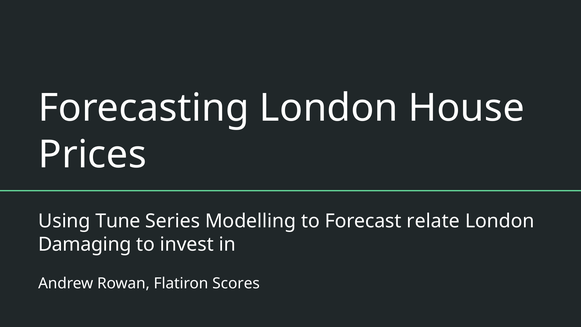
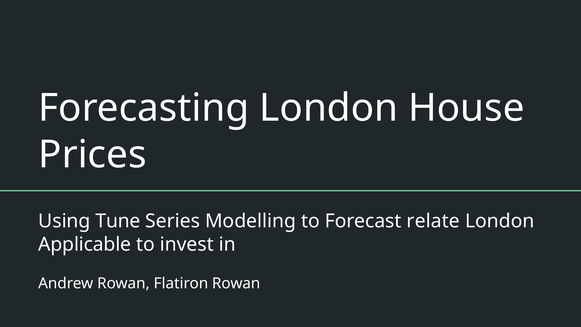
Damaging: Damaging -> Applicable (85, 244)
Flatiron Scores: Scores -> Rowan (236, 283)
